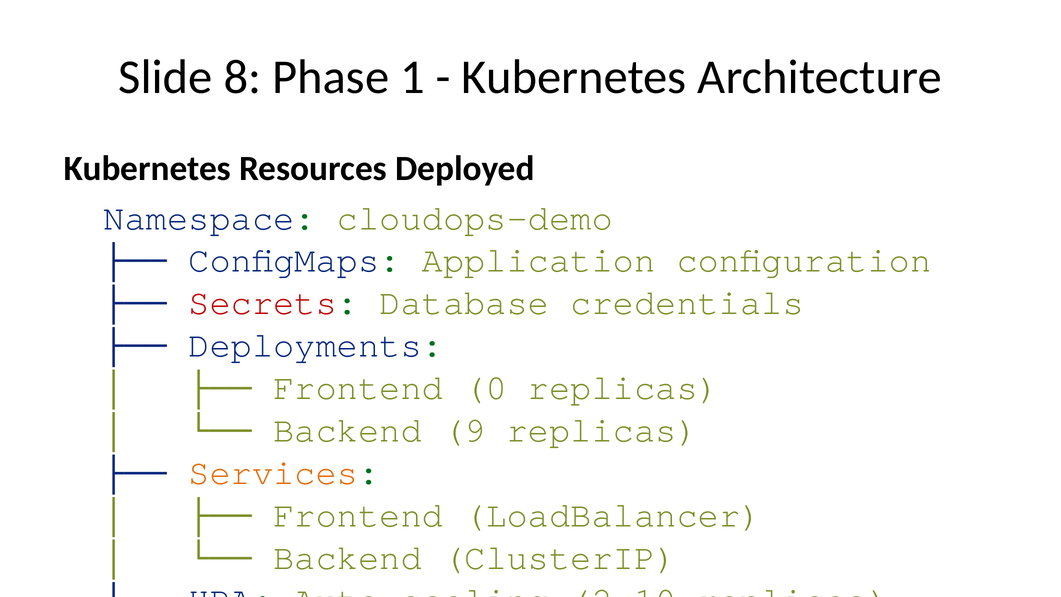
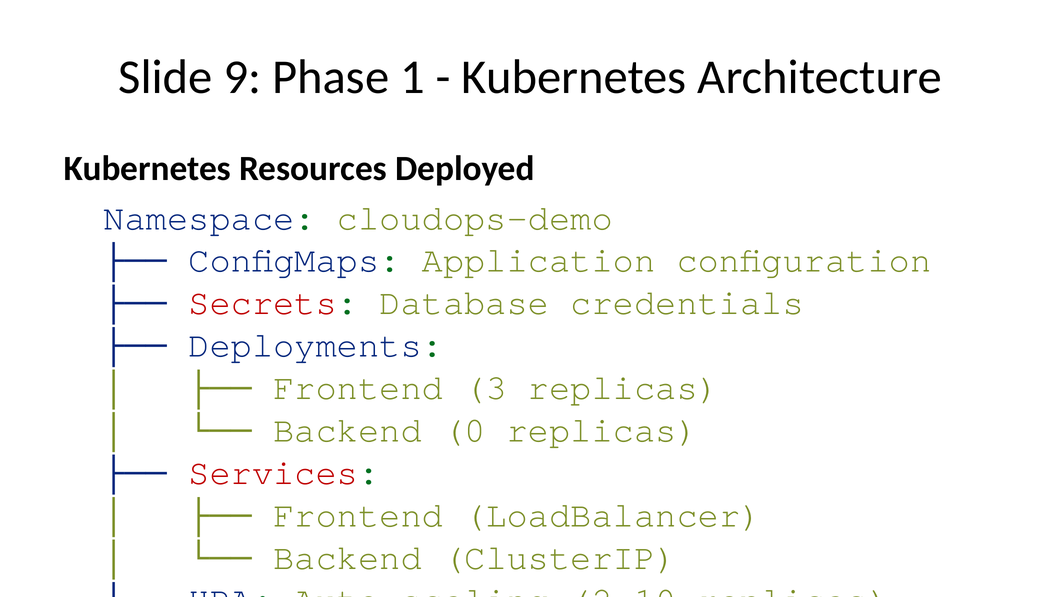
8: 8 -> 9 (242, 77)
0: 0 -> 3 (486, 388)
9: 9 -> 0 (464, 430)
Services colour: orange -> red (273, 472)
